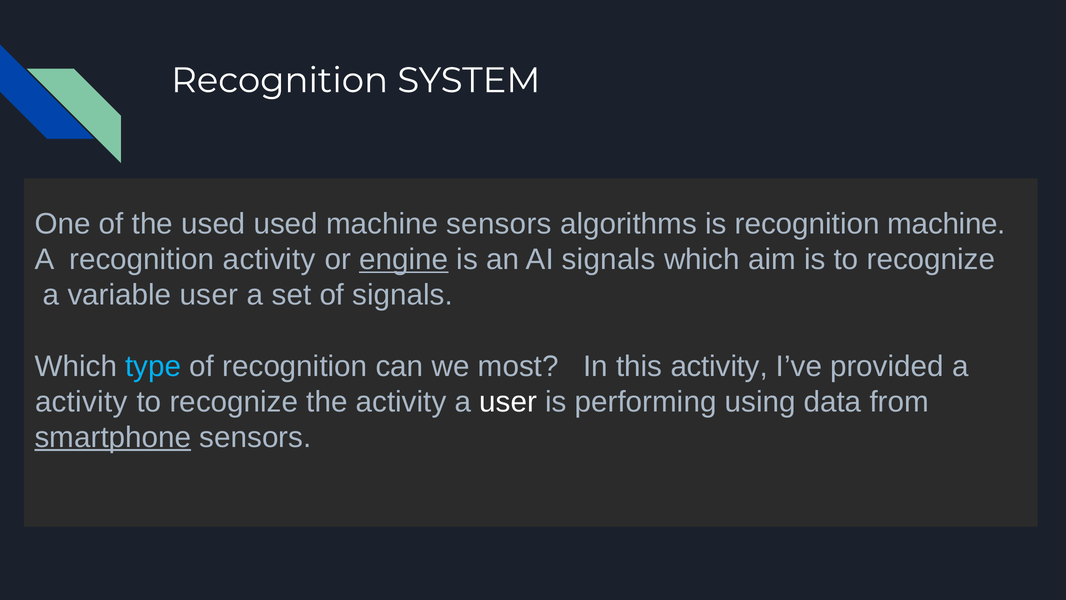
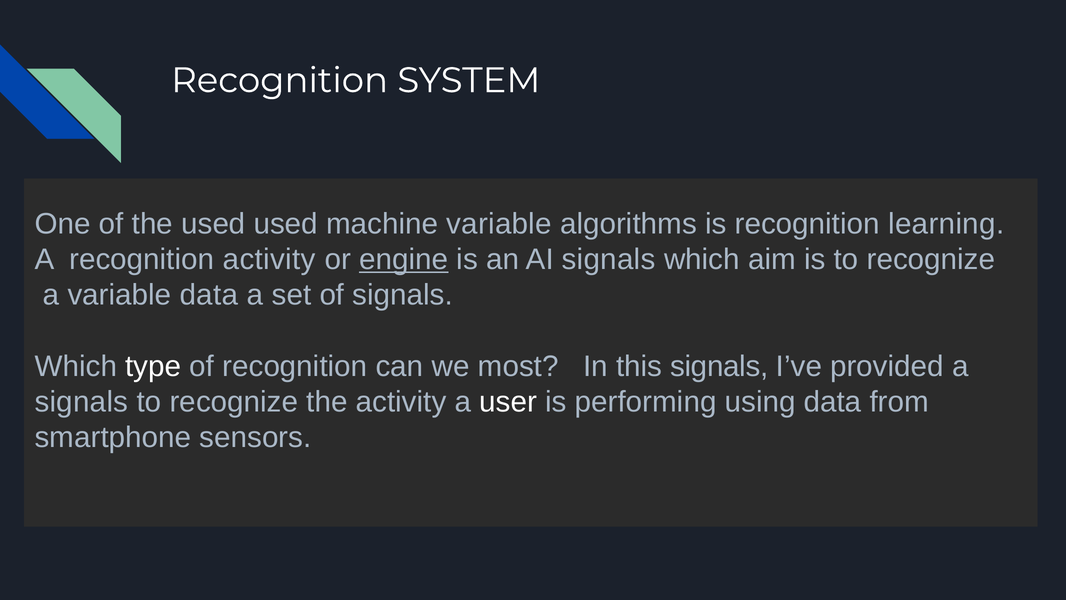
machine sensors: sensors -> variable (499, 224)
recognition machine: machine -> learning (946, 224)
variable user: user -> data (209, 295)
type colour: light blue -> white (153, 366)
this activity: activity -> signals (719, 366)
activity: activity -> signals (81, 402)
smartphone underline: present -> none (113, 437)
